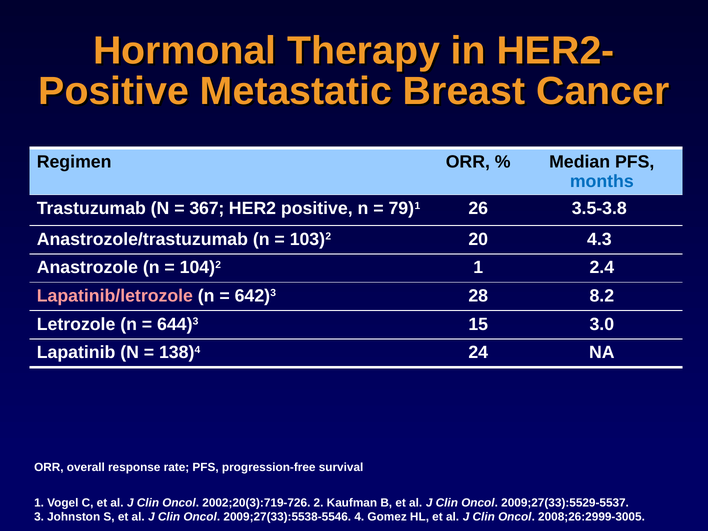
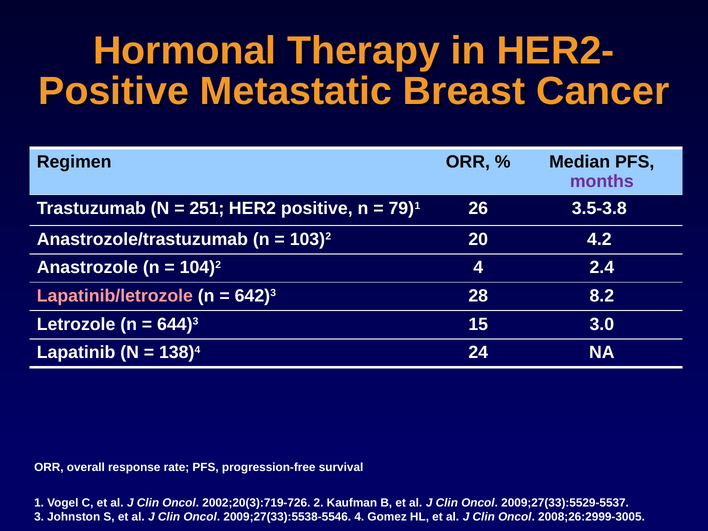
months colour: blue -> purple (602, 182)
367: 367 -> 251 (207, 208)
4.3: 4.3 -> 4.2 (599, 239)
104)2 1: 1 -> 4 (478, 268)
